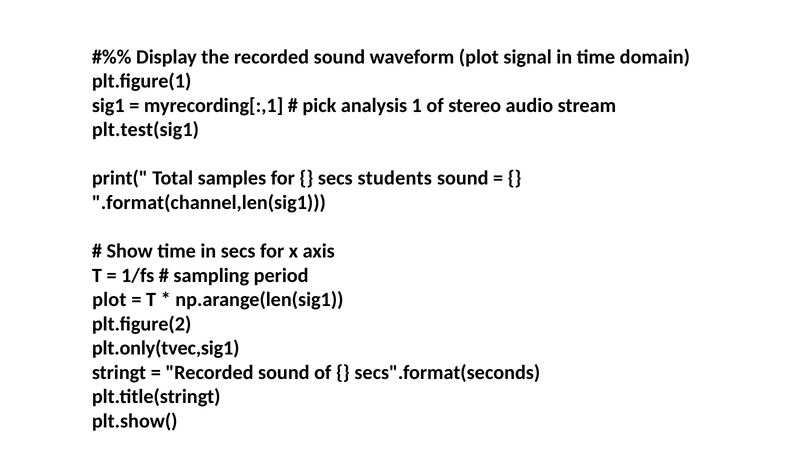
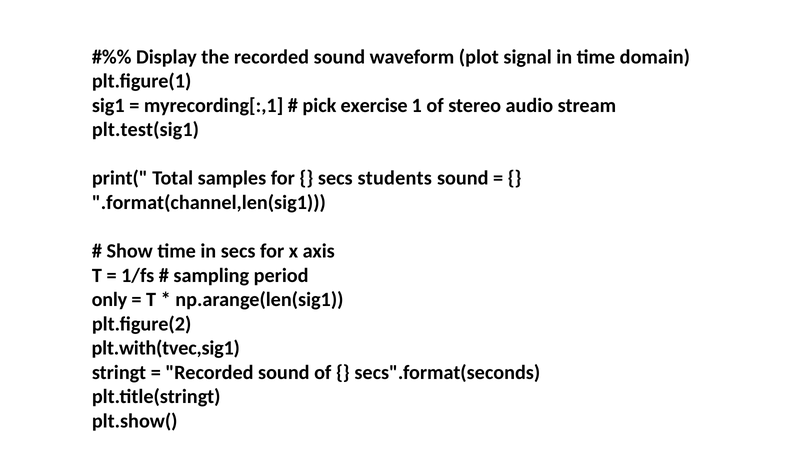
analysis: analysis -> exercise (374, 105)
plot: plot -> only (110, 300)
plt.only(tvec,sig1: plt.only(tvec,sig1 -> plt.with(tvec,sig1 (166, 348)
